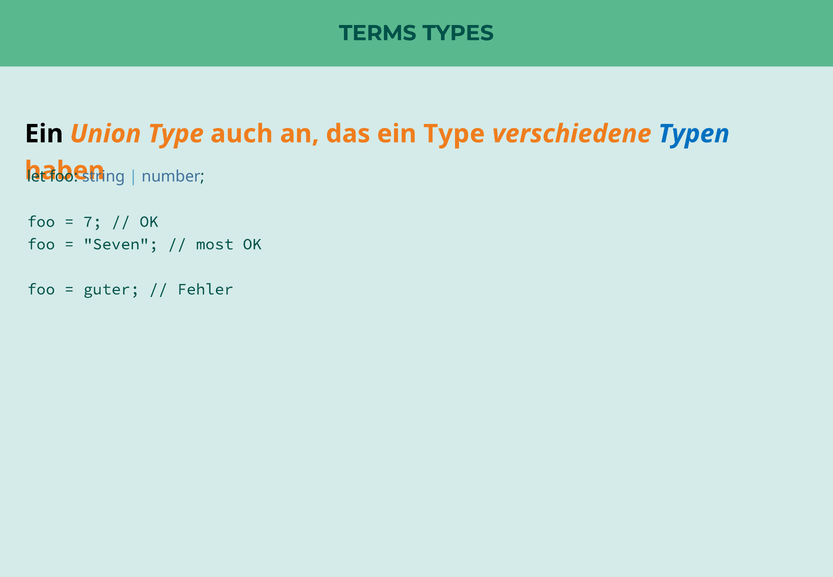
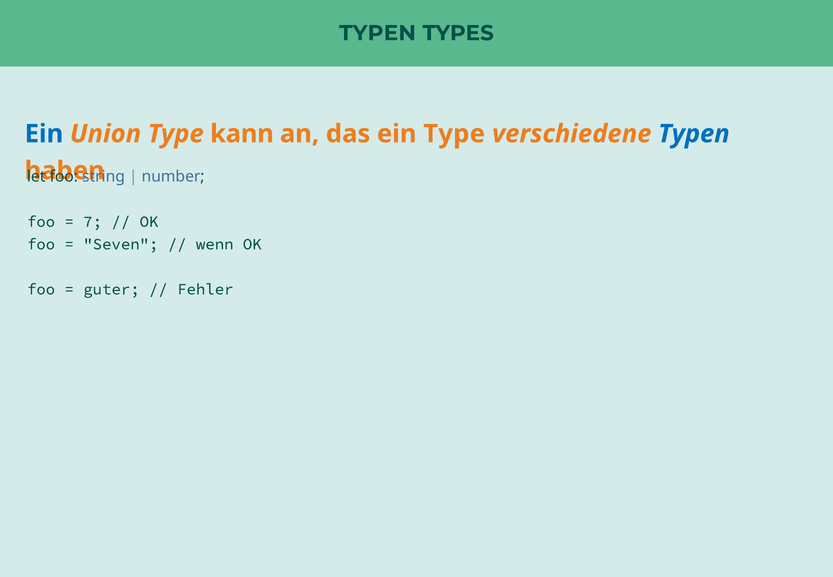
TERMS: TERMS -> TYPEN (378, 33)
Ein colour: black -> blue (44, 134)
auch: auch -> kann (242, 134)
most: most -> wenn (215, 244)
